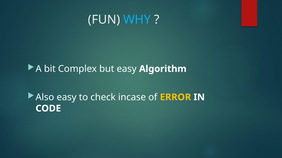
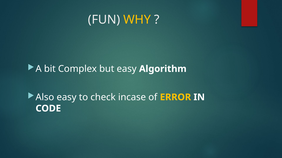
WHY colour: light blue -> yellow (137, 20)
